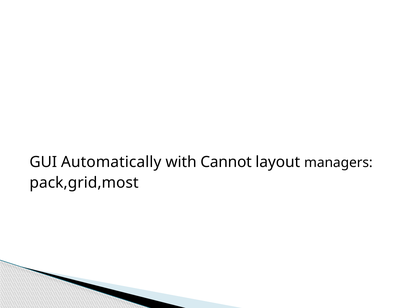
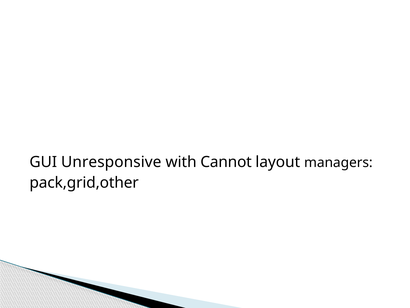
Automatically: Automatically -> Unresponsive (111, 162)
pack,grid,most: pack,grid,most -> pack,grid,other (84, 182)
